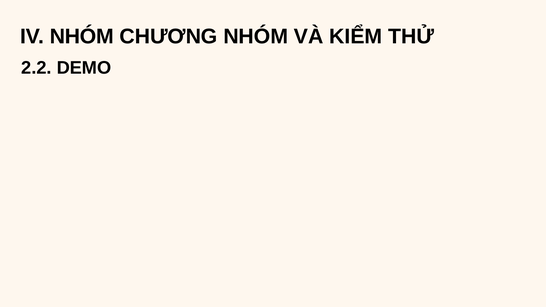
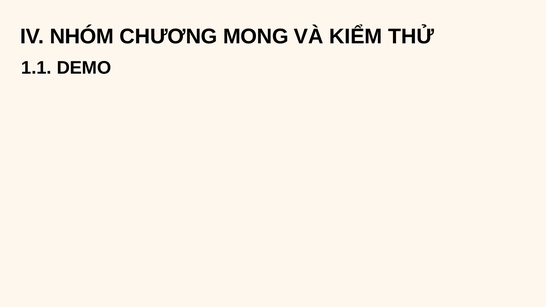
CHƯƠNG NHÓM: NHÓM -> MONG (256, 36)
2.2: 2.2 -> 1.1 (36, 68)
